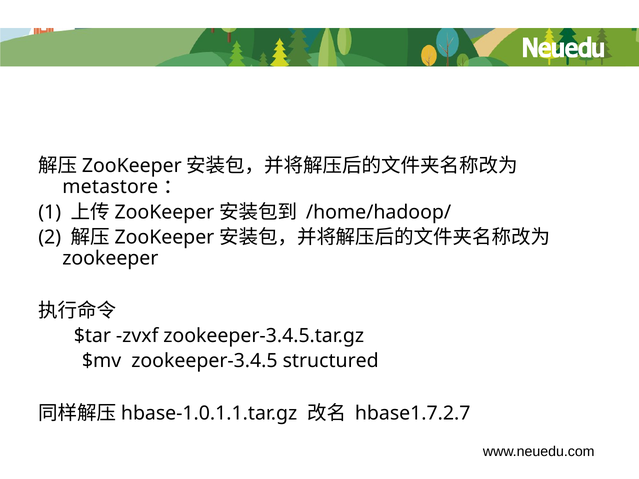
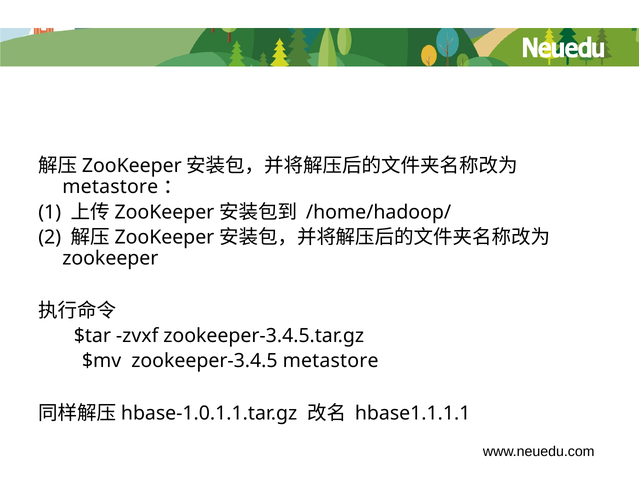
zookeeper-3.4.5 structured: structured -> metastore (331, 361)
hbase1.7.2.7: hbase1.7.2.7 -> hbase1.1.1.1 (413, 413)
